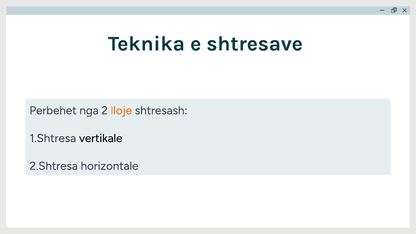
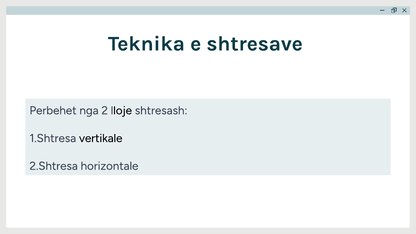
lloje colour: orange -> black (121, 111)
